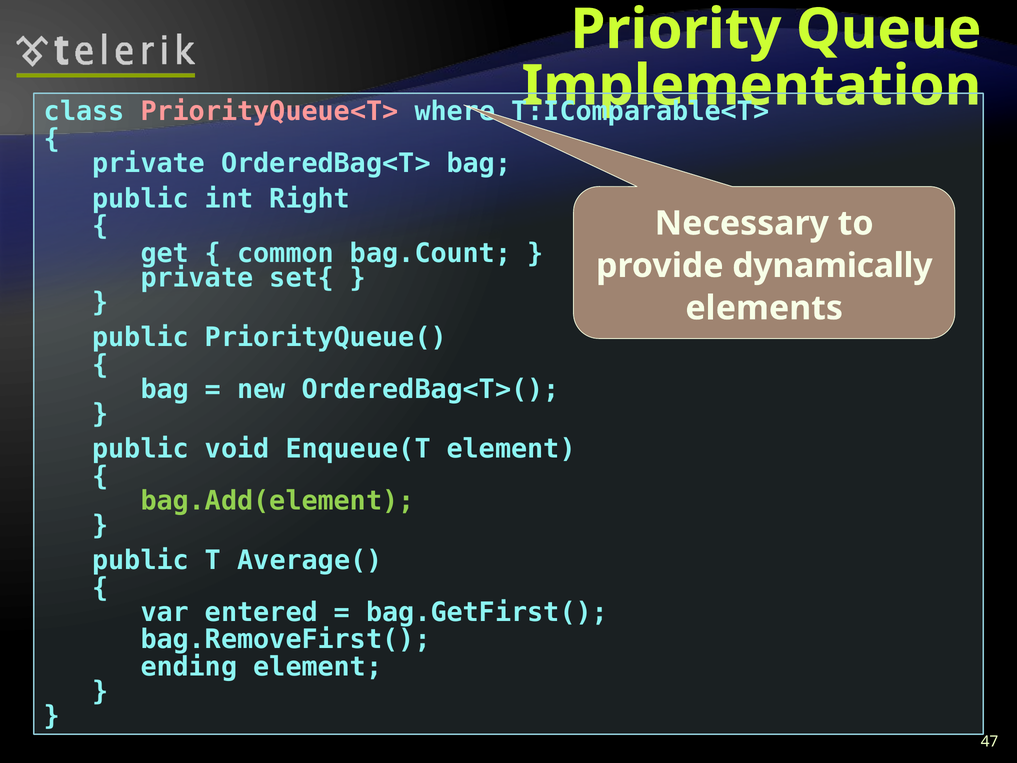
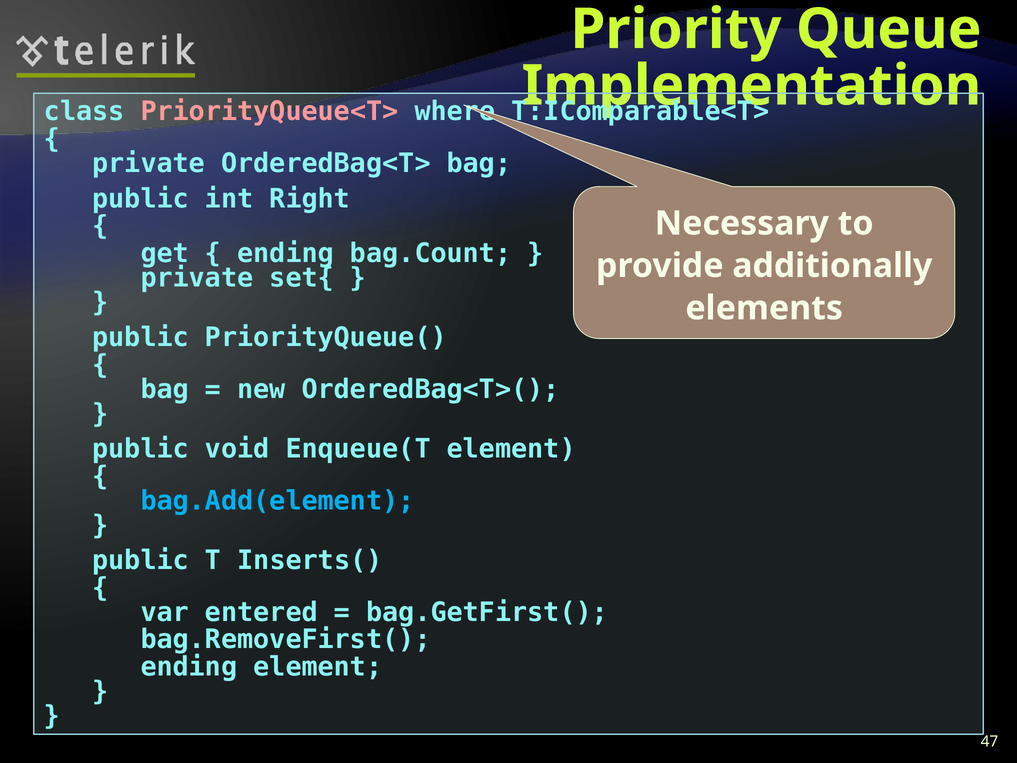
common: common -> ending (286, 253)
dynamically: dynamically -> additionally (832, 266)
bag.Add(element colour: light green -> light blue (278, 501)
Average(: Average( -> Inserts( (310, 560)
